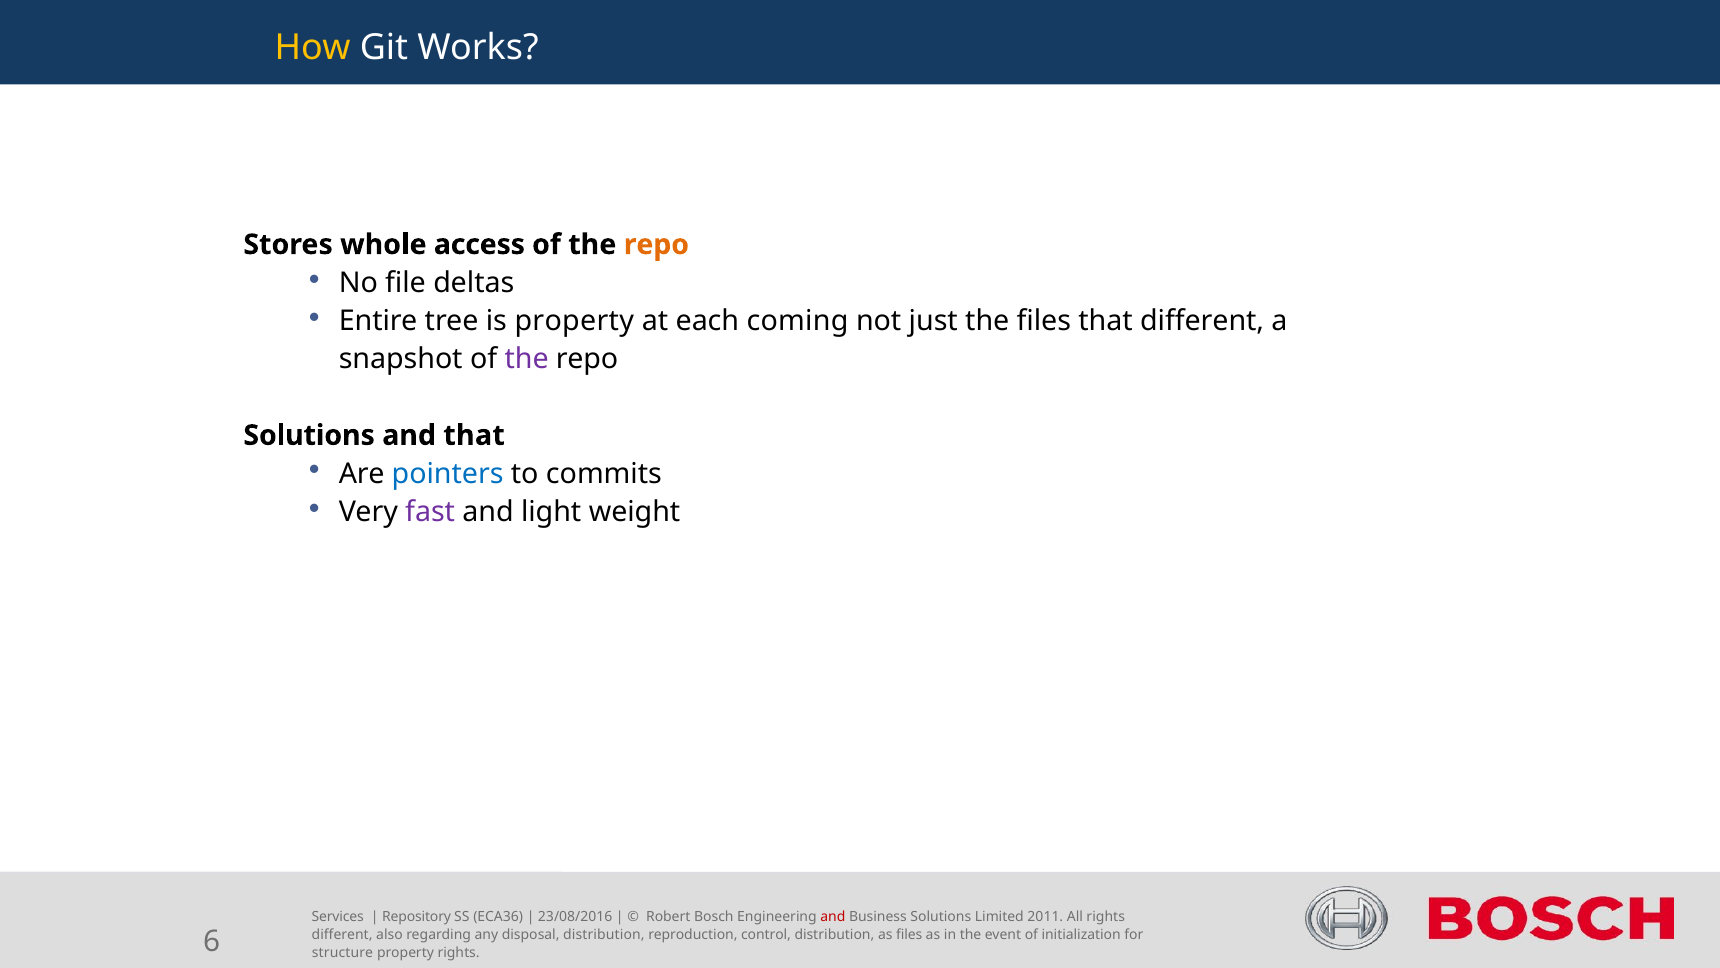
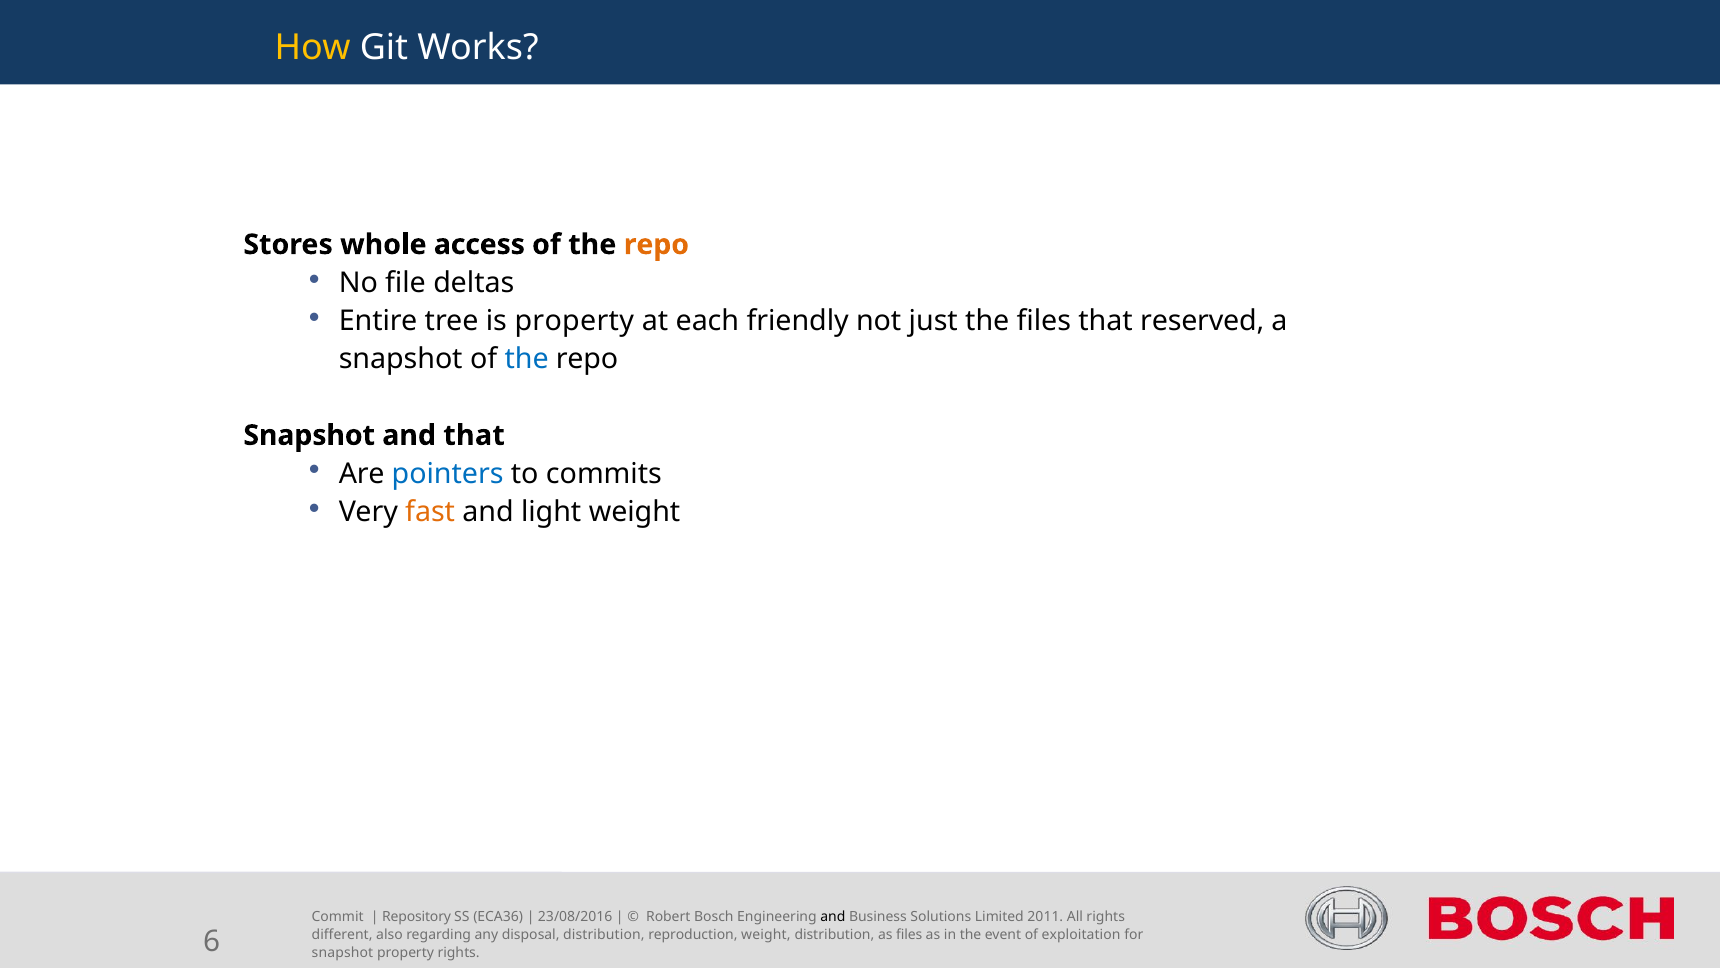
coming: coming -> friendly (798, 321)
that different: different -> reserved (1202, 321)
the colour: purple -> blue (527, 359)
Solutions: Solutions -> Snapshot (309, 435)
fast colour: purple -> orange (430, 511)
Services: Services -> Commit (338, 916)
and colour: red -> black (833, 916)
reproduction control: control -> weight (766, 934)
initialization: initialization -> exploitation (1081, 934)
structure: structure -> snapshot (342, 952)
